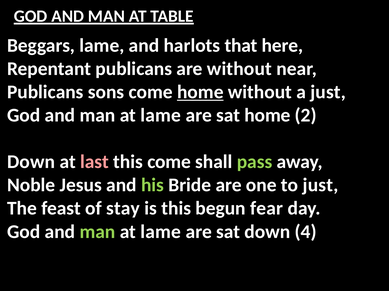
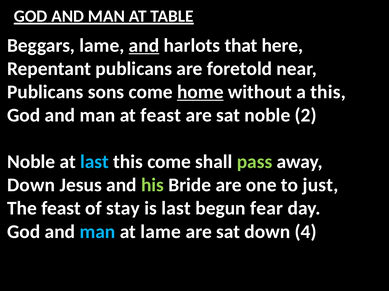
and underline: none -> present (144, 45)
are without: without -> foretold (240, 69)
a just: just -> this (328, 92)
lame: lame -> feast (161, 116)
sat home: home -> noble (267, 116)
Down: Down -> Noble (31, 162)
last colour: pink -> light blue (95, 162)
Noble: Noble -> Down (31, 186)
is this: this -> last (176, 209)
man colour: light green -> light blue (97, 232)
